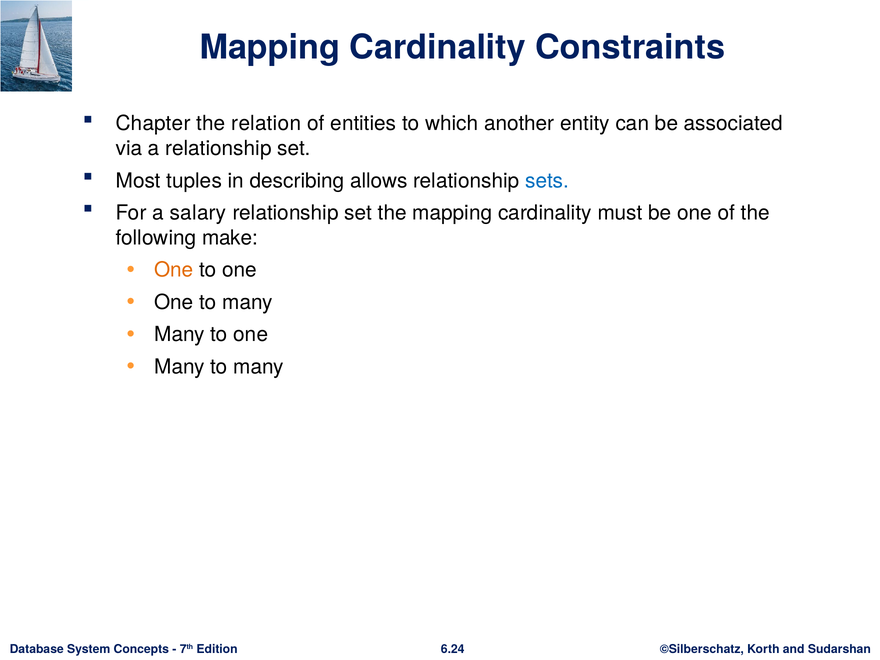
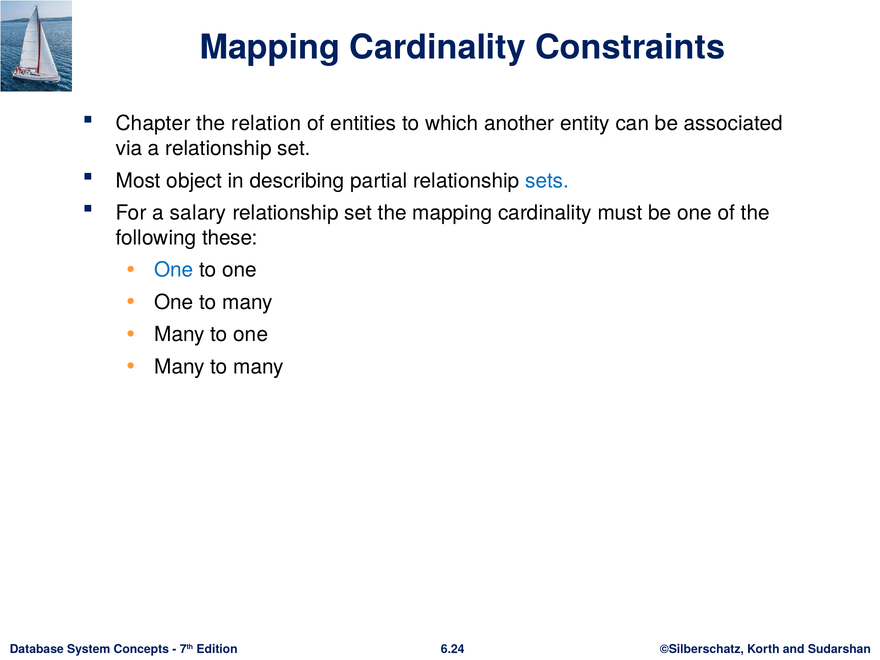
tuples: tuples -> object (194, 181)
allows: allows -> partial (379, 181)
make: make -> these (230, 238)
One colour: orange -> blue (174, 270)
